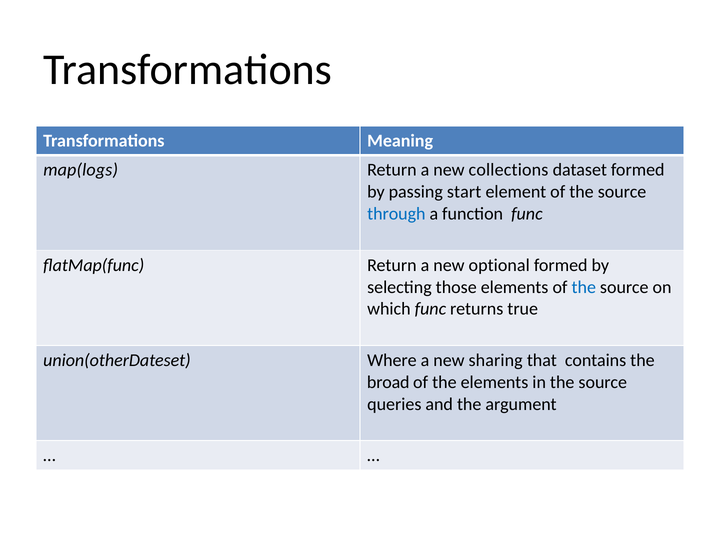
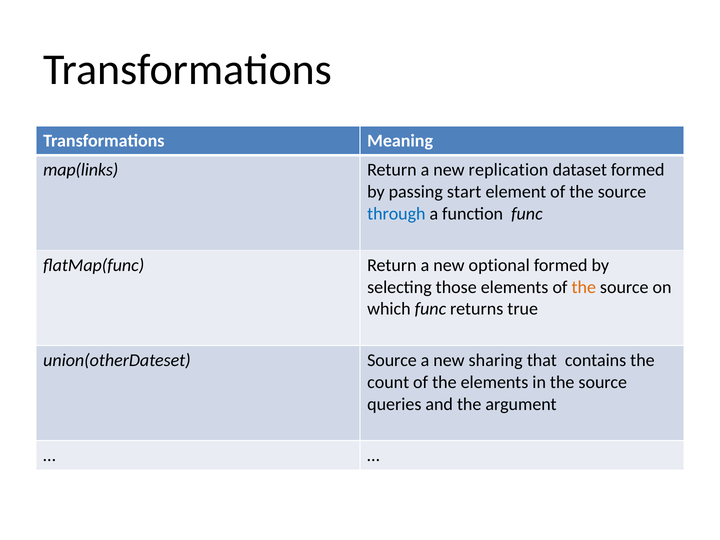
map(logs: map(logs -> map(links (81, 170)
collections: collections -> replication (509, 170)
the colour: blue -> orange (584, 287)
union(otherDateset Where: Where -> Source (392, 360)
broad: broad -> count (388, 382)
